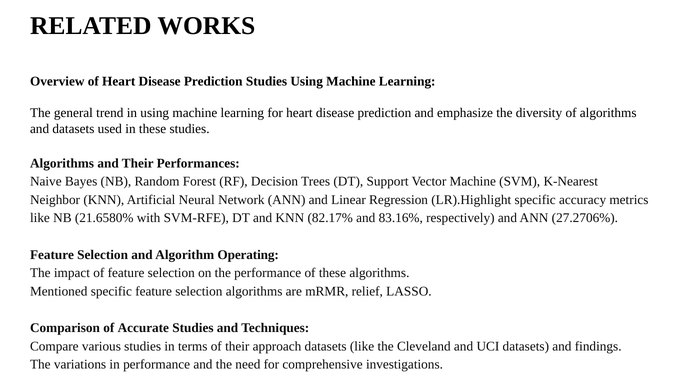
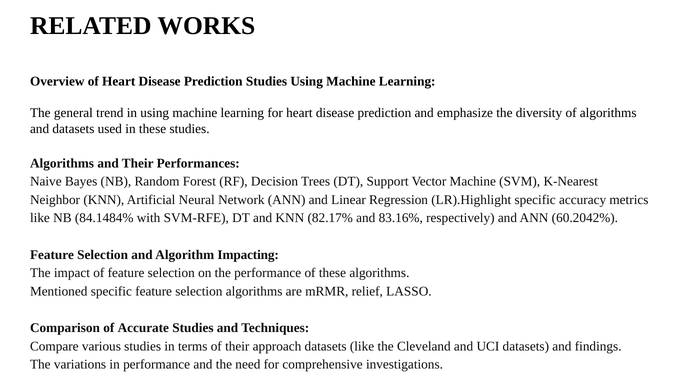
21.6580%: 21.6580% -> 84.1484% (104, 218)
27.2706%: 27.2706% -> 60.2042% (585, 218)
Operating: Operating -> Impacting (248, 255)
